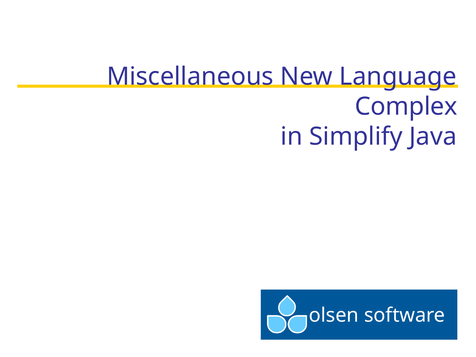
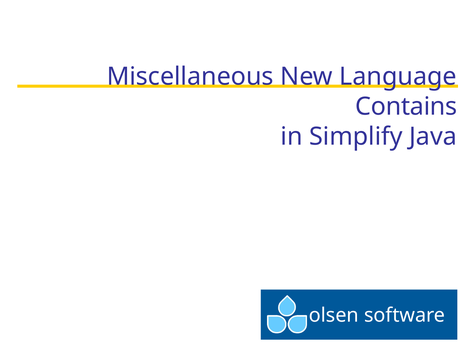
Complex: Complex -> Contains (406, 107)
